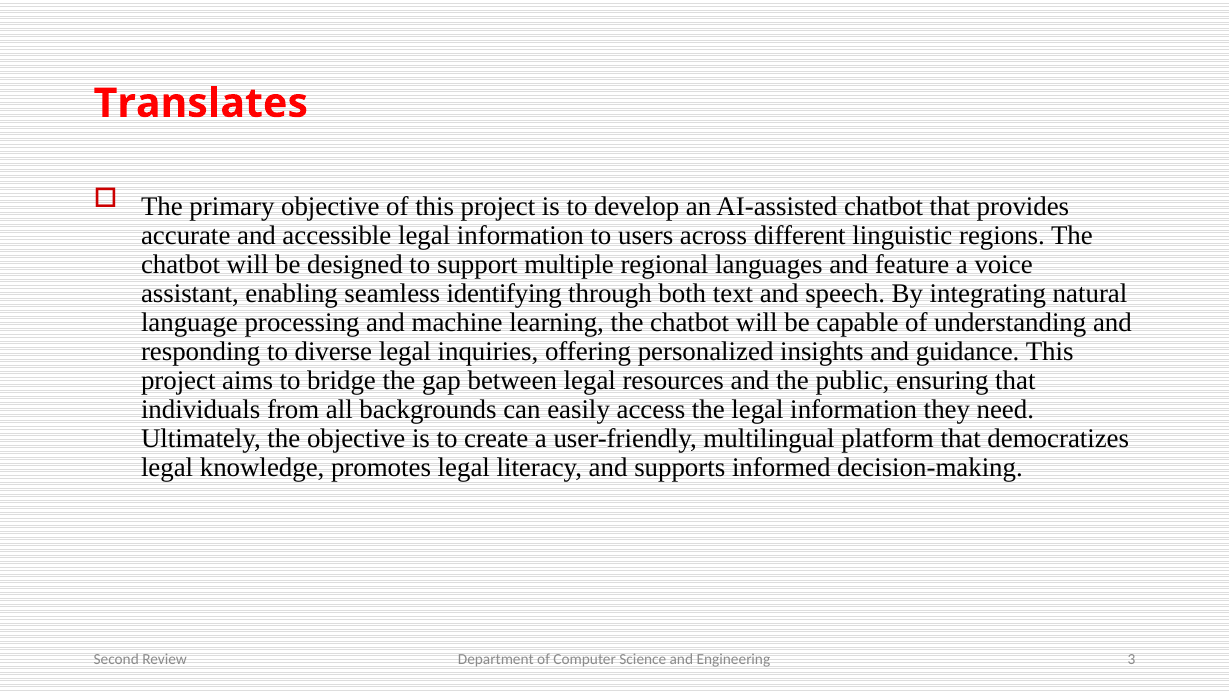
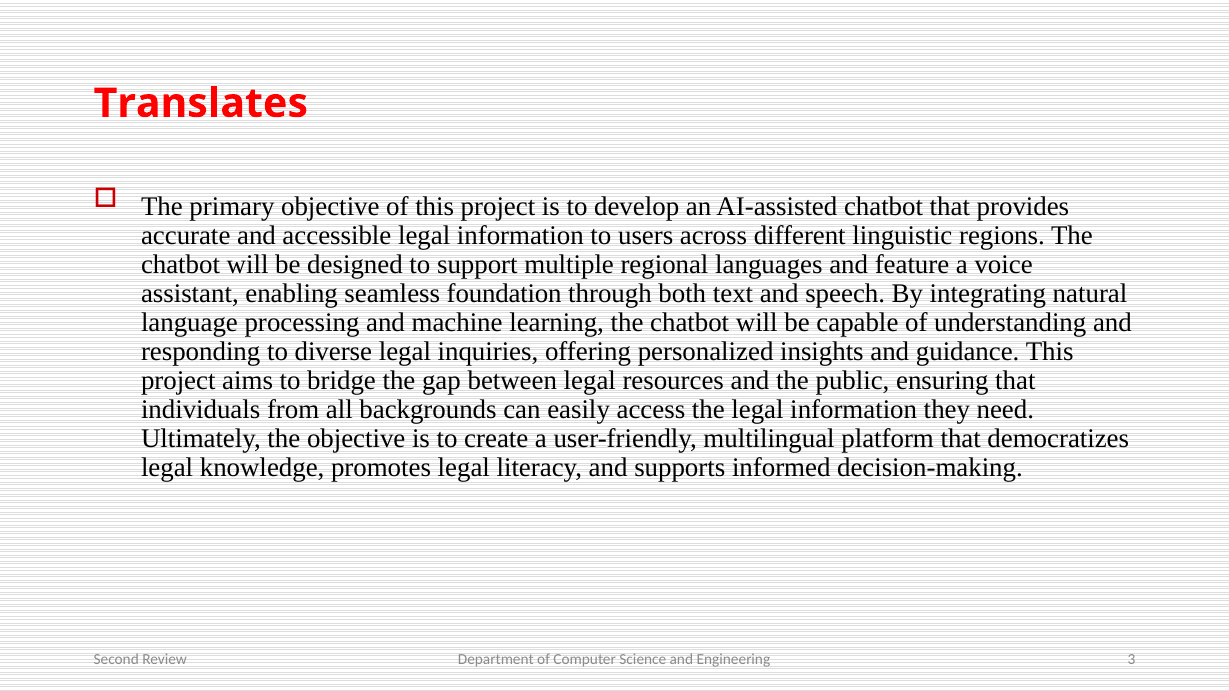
identifying: identifying -> foundation (504, 294)
